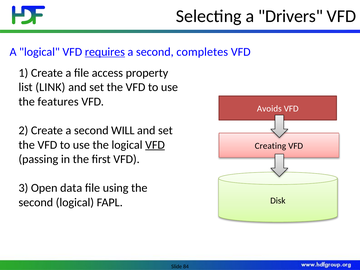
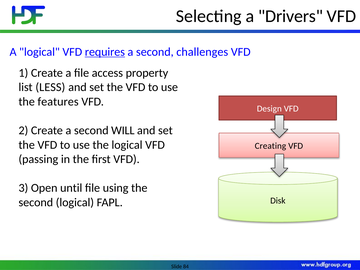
completes: completes -> challenges (202, 52)
LINK: LINK -> LESS (50, 87)
Avoids: Avoids -> Design (269, 109)
VFD underline: present -> none (155, 145)
data: data -> until (71, 188)
